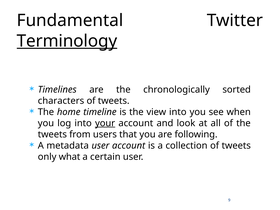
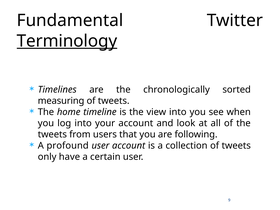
characters: characters -> measuring (61, 101)
your underline: present -> none (105, 123)
metadata: metadata -> profound (68, 146)
what: what -> have (69, 157)
